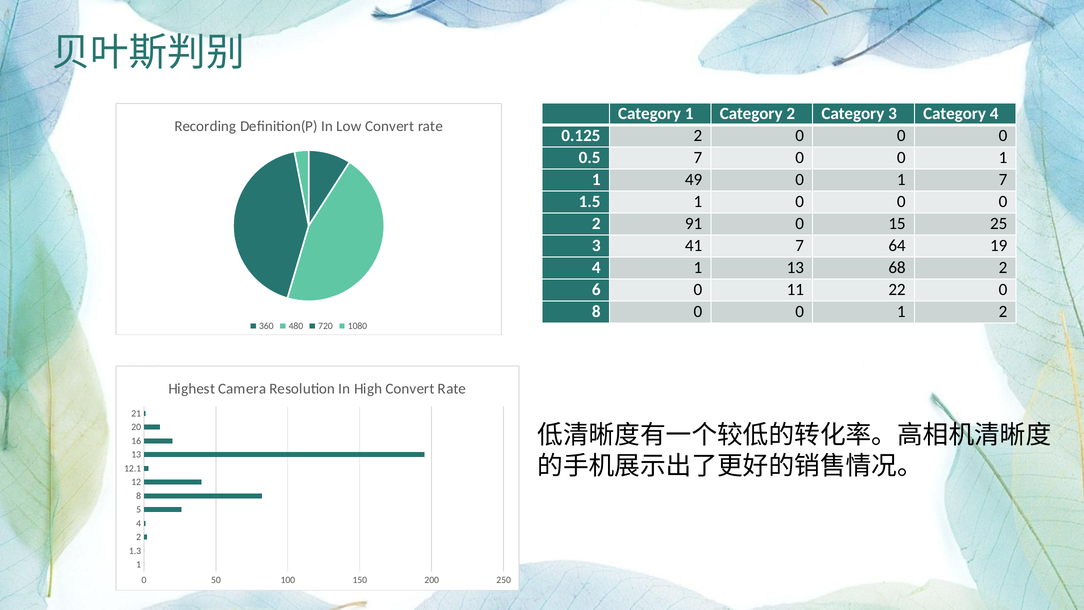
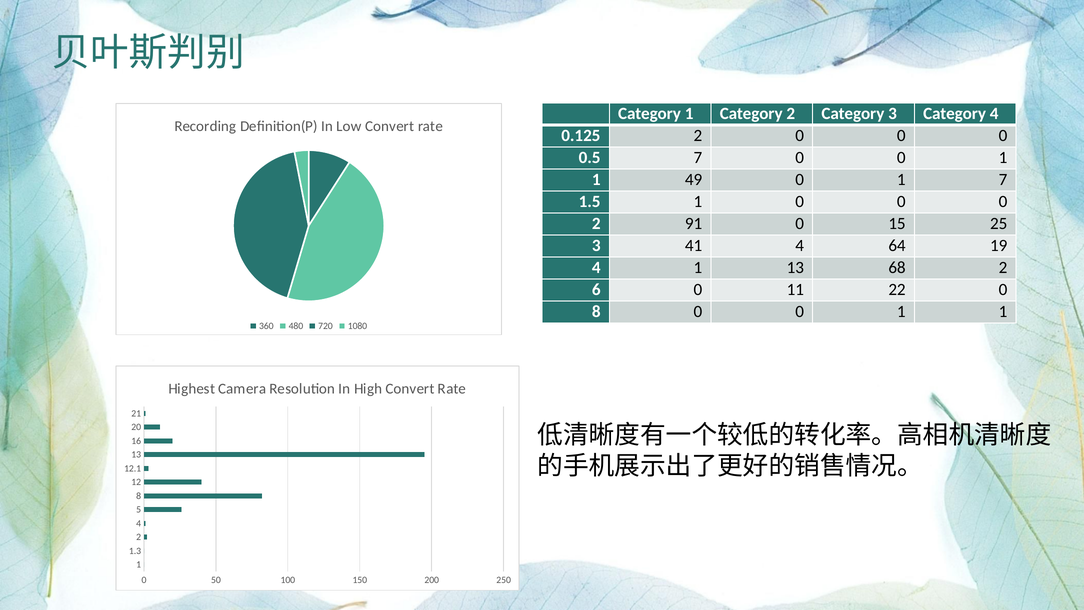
41 7: 7 -> 4 (800, 246)
2: 2 -> 1 (1003, 312)
